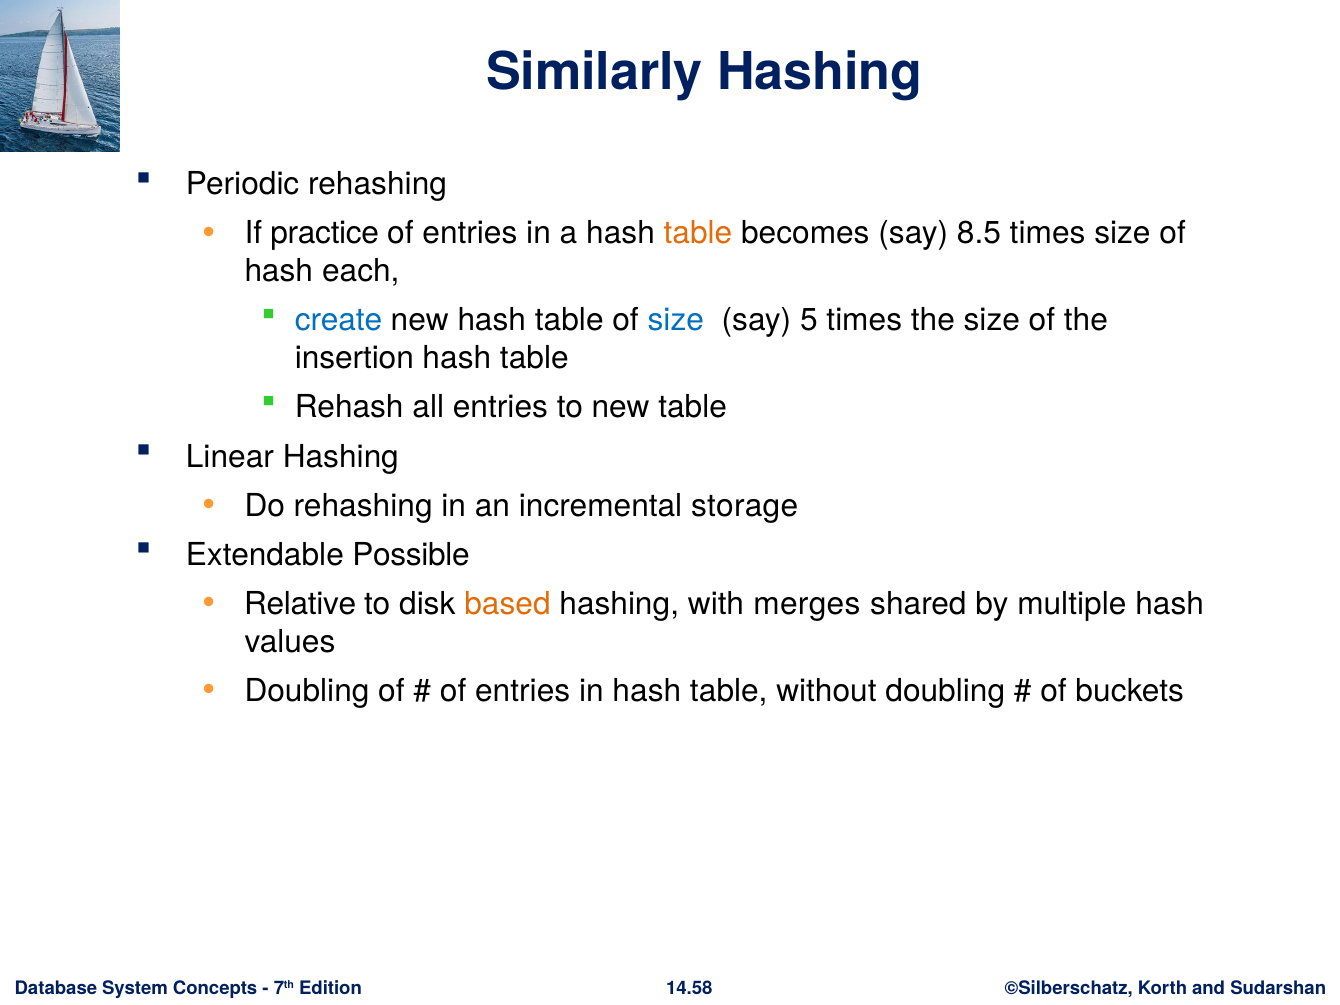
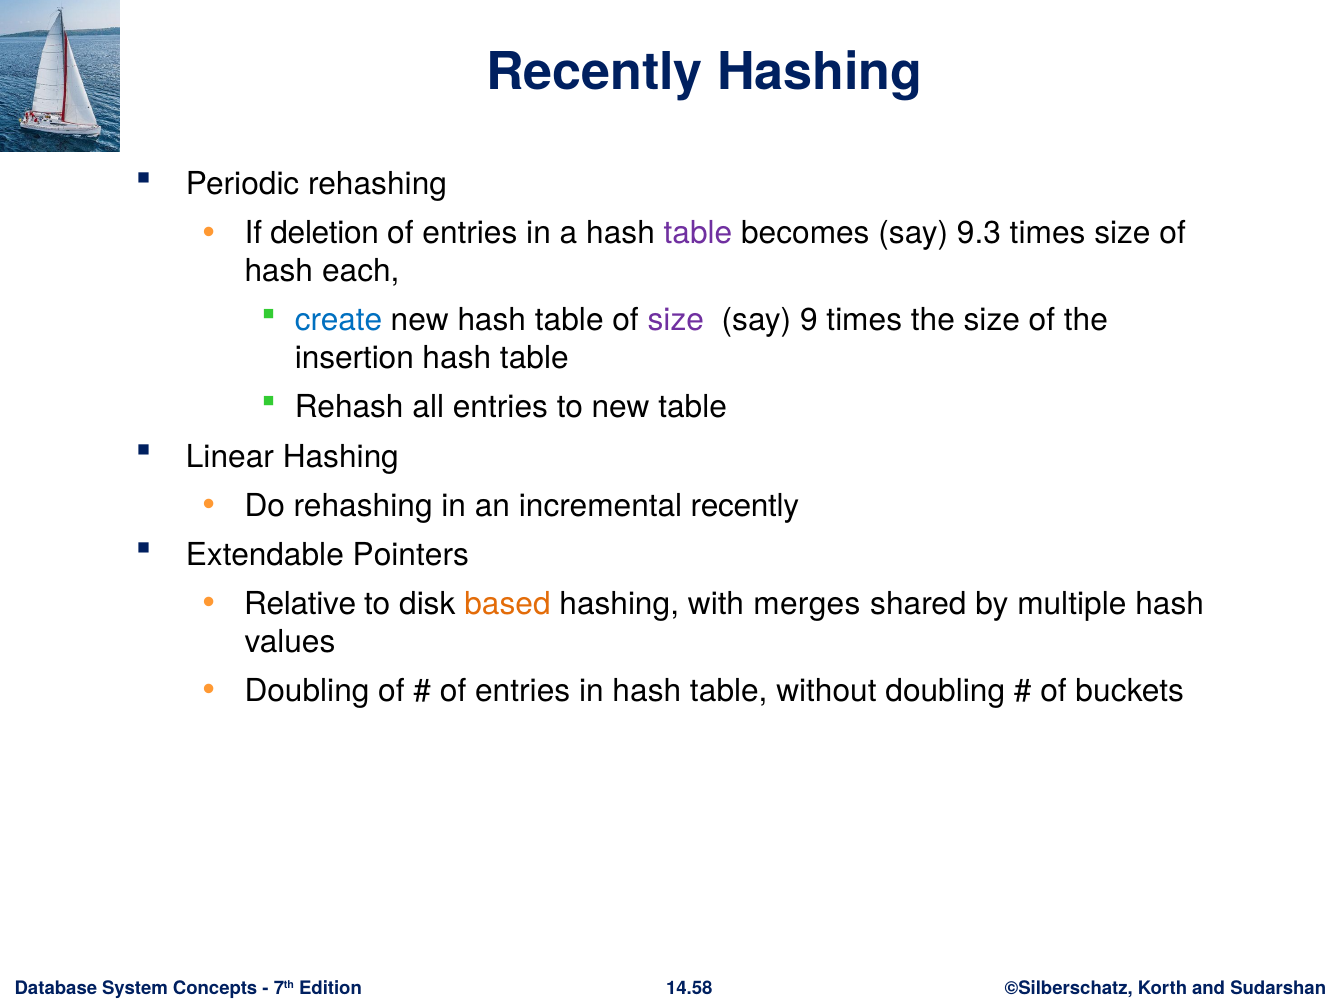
Similarly: Similarly -> Recently (595, 72)
practice: practice -> deletion (325, 233)
table colour: orange -> purple (698, 233)
8.5: 8.5 -> 9.3 (979, 233)
size colour: blue -> purple (676, 320)
5: 5 -> 9 (809, 320)
incremental storage: storage -> recently (745, 506)
Possible: Possible -> Pointers (411, 555)
